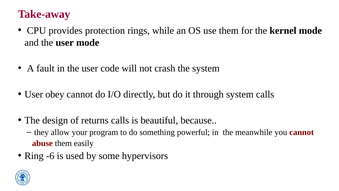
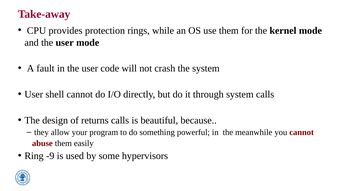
obey: obey -> shell (55, 94)
-6: -6 -> -9 (50, 156)
